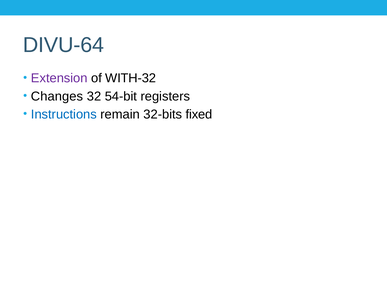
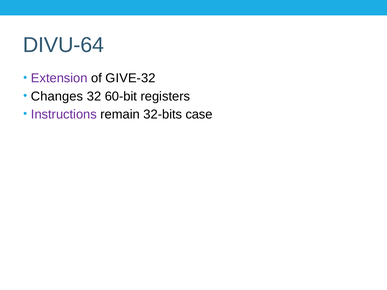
WITH-32: WITH-32 -> GIVE-32 (131, 78)
54-bit: 54-bit -> 60-bit (121, 96)
Instructions colour: blue -> purple (64, 114)
fixed: fixed -> case (199, 114)
